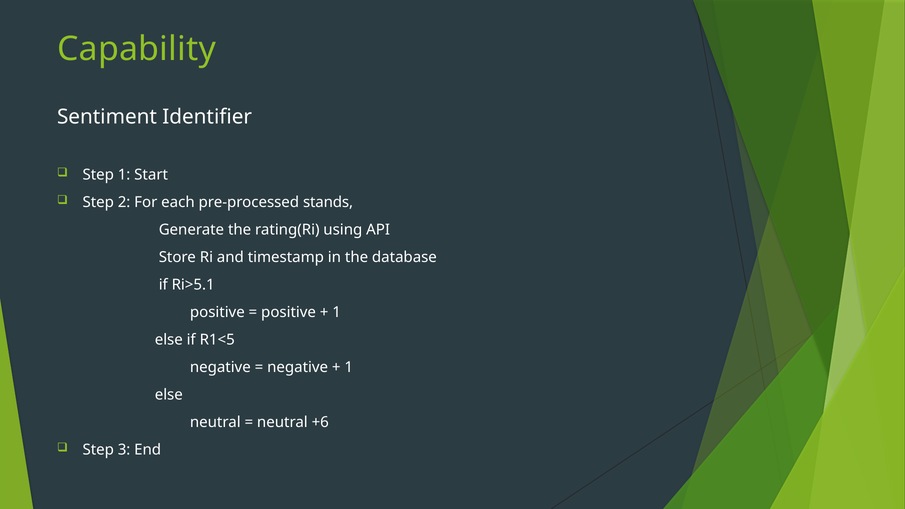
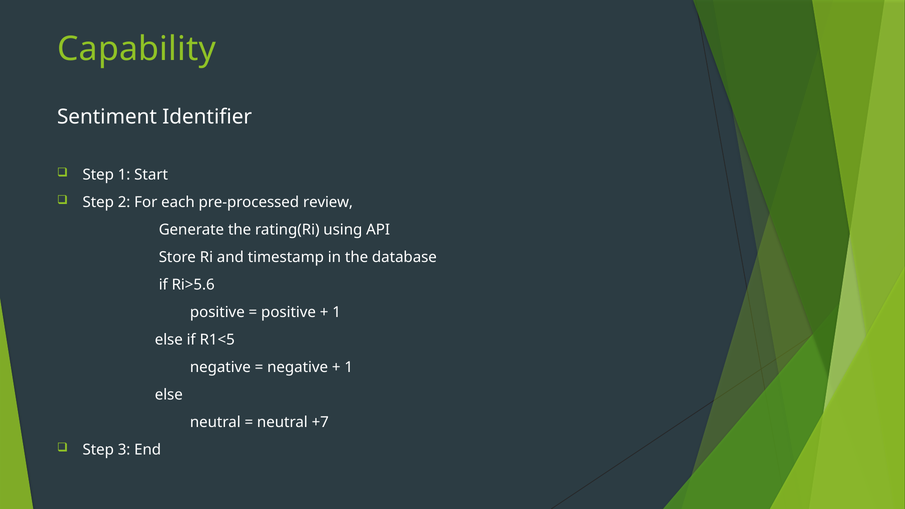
stands: stands -> review (328, 202)
Ri>5.1: Ri>5.1 -> Ri>5.6 (193, 285)
+6: +6 -> +7 (320, 422)
